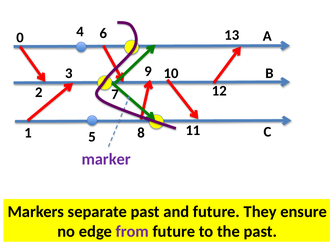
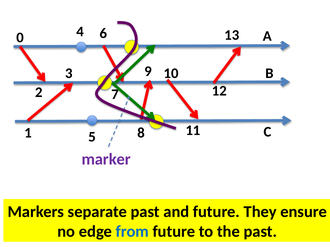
from colour: purple -> blue (132, 232)
